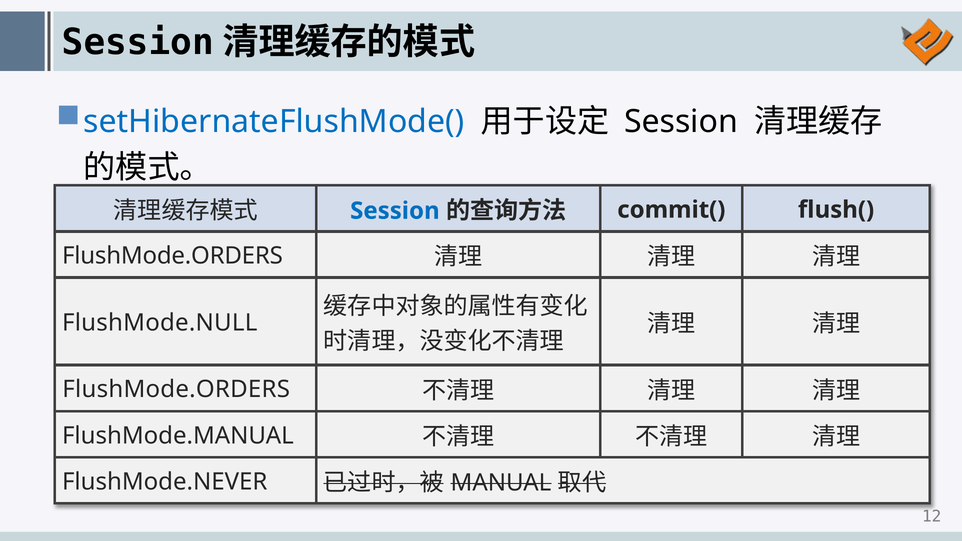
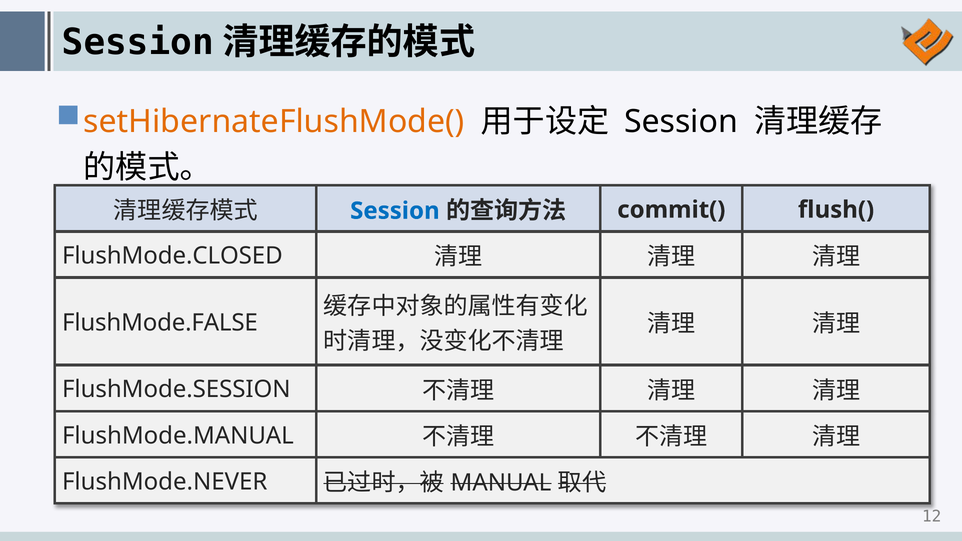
setHibernateFlushMode( colour: blue -> orange (274, 122)
FlushMode.ORDERS: FlushMode.ORDERS -> FlushMode.CLOSED (172, 256)
FlushMode.NULL: FlushMode.NULL -> FlushMode.FALSE (160, 323)
FlushMode.ORDERS: FlushMode.ORDERS -> FlushMode.SESSION (176, 390)
